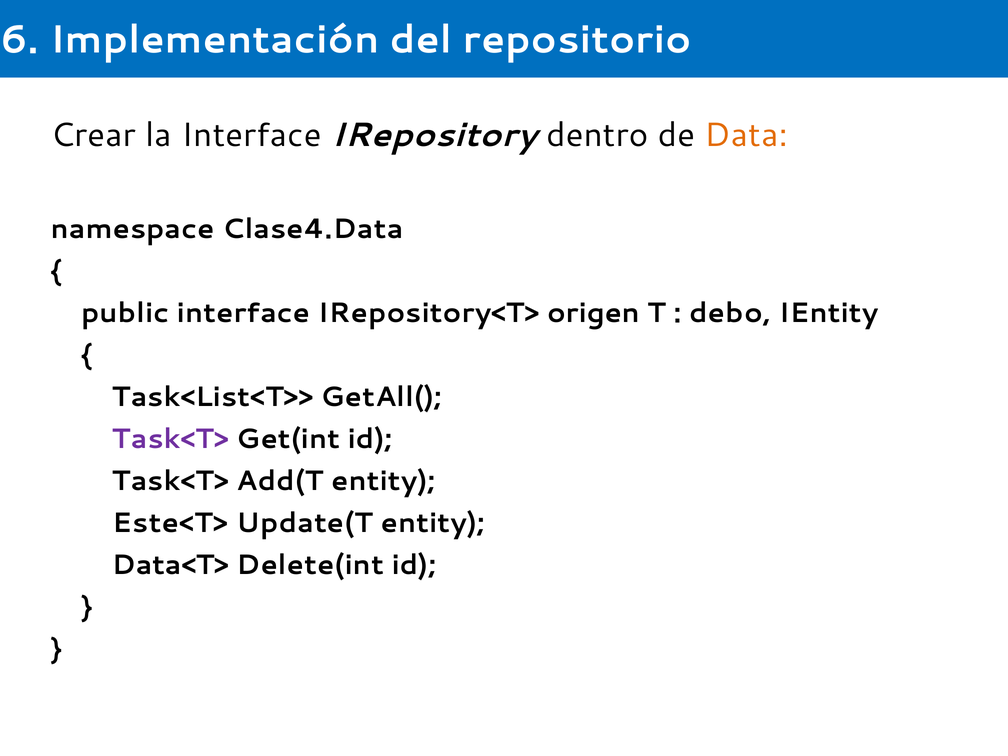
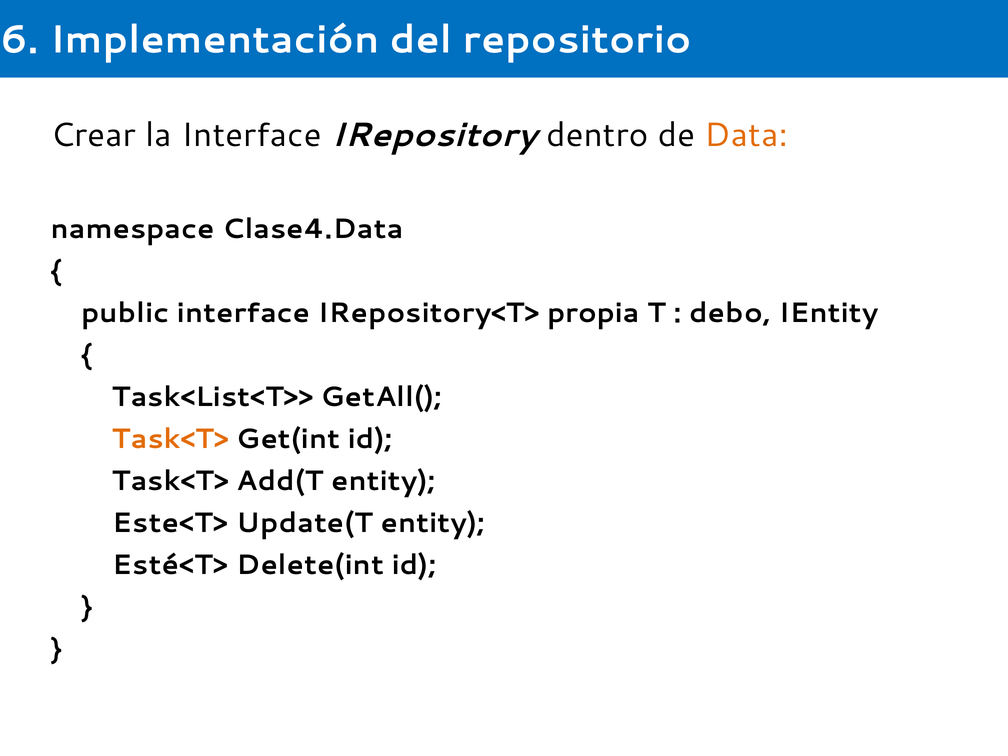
origen: origen -> propia (594, 313)
Task<T> colour: purple -> orange (170, 439)
Data<T>: Data<T> -> Esté<T> (170, 565)
